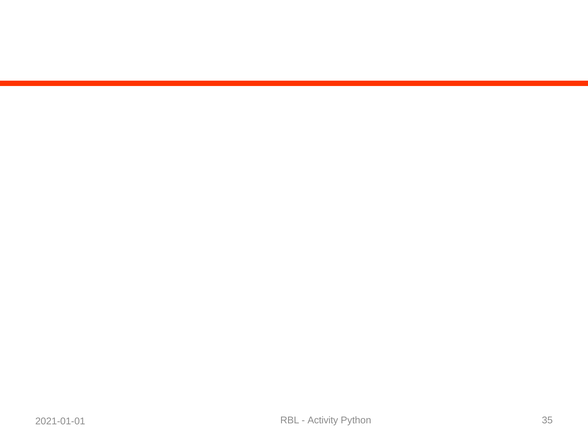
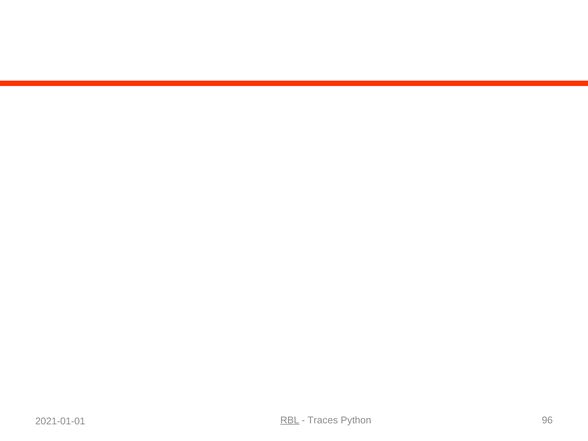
RBL underline: none -> present (290, 420)
Activity: Activity -> Traces (323, 420)
35: 35 -> 96 (547, 420)
